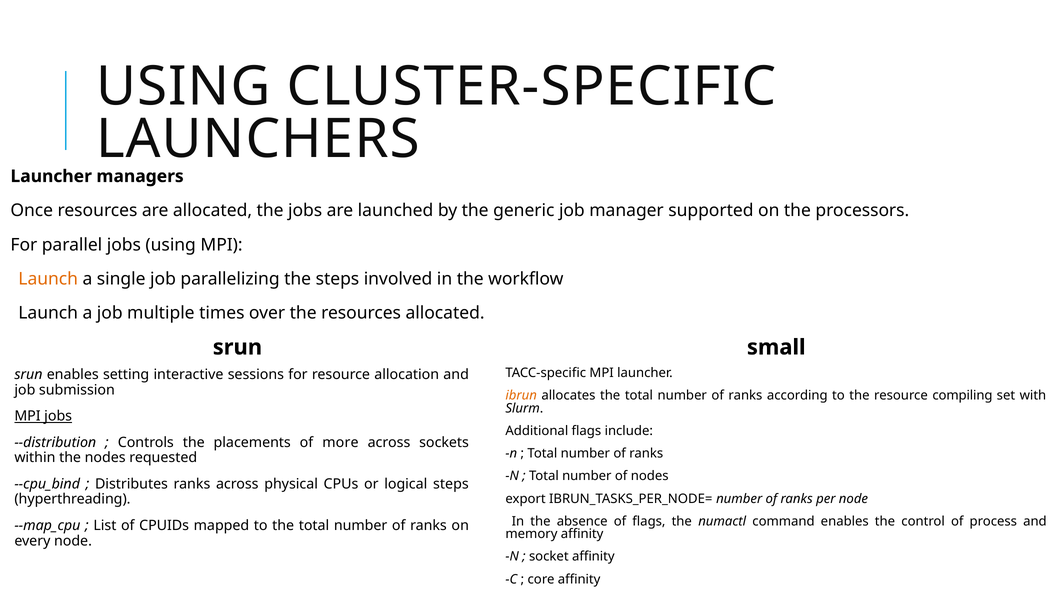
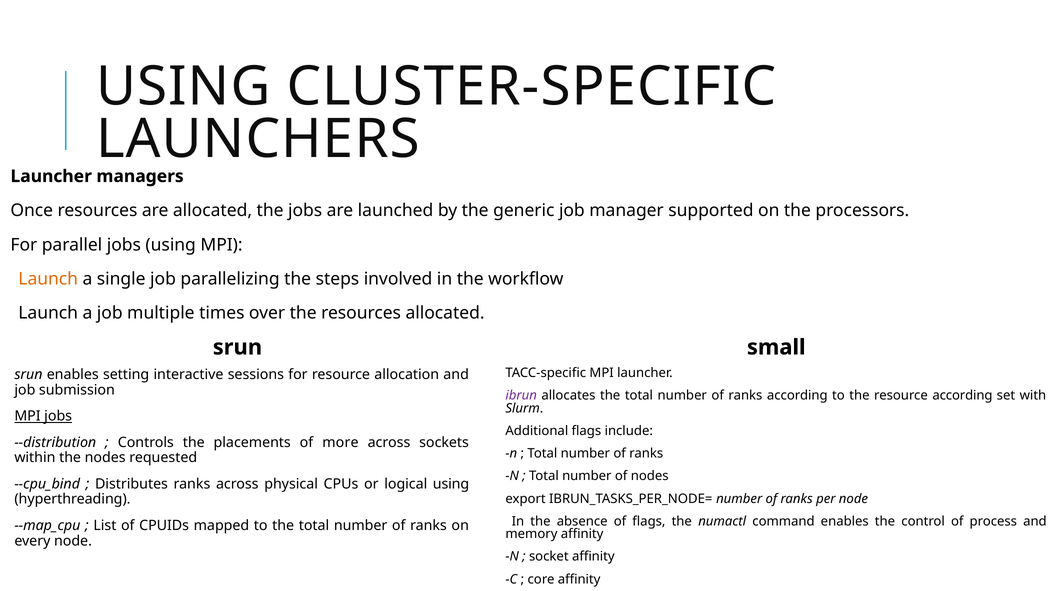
ibrun colour: orange -> purple (521, 396)
resource compiling: compiling -> according (962, 396)
logical steps: steps -> using (451, 484)
